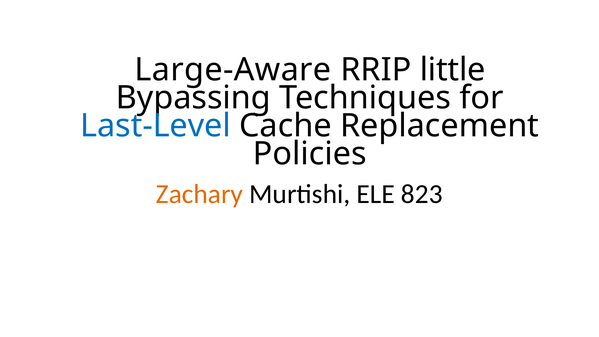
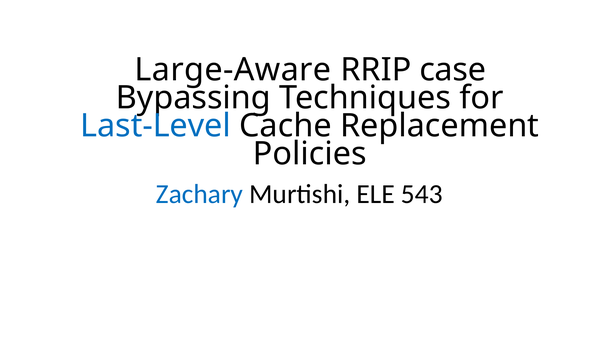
little: little -> case (453, 70)
Zachary colour: orange -> blue (199, 194)
823: 823 -> 543 (422, 194)
